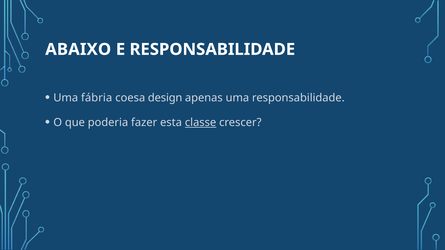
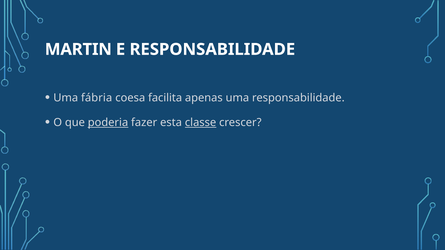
ABAIXO: ABAIXO -> MARTIN (78, 49)
design: design -> facilita (165, 98)
poderia underline: none -> present (108, 123)
